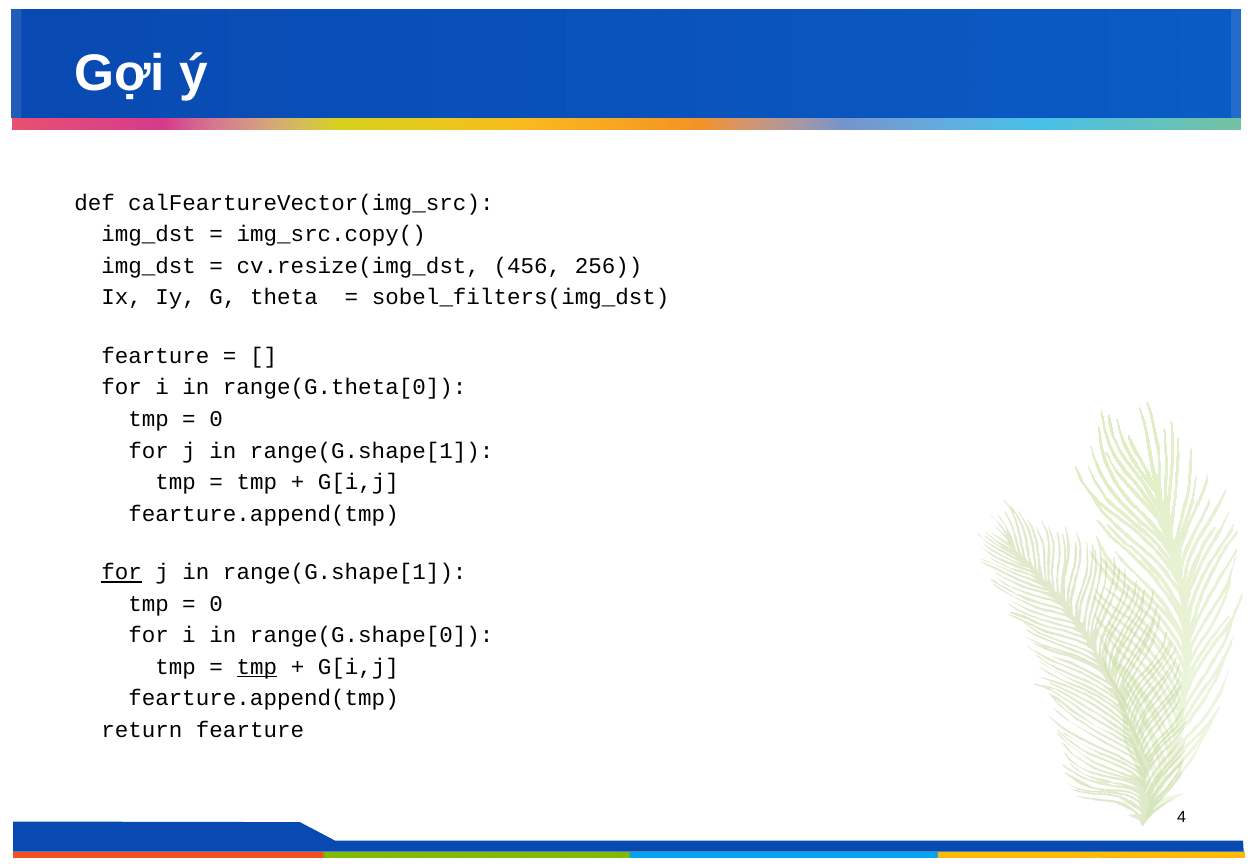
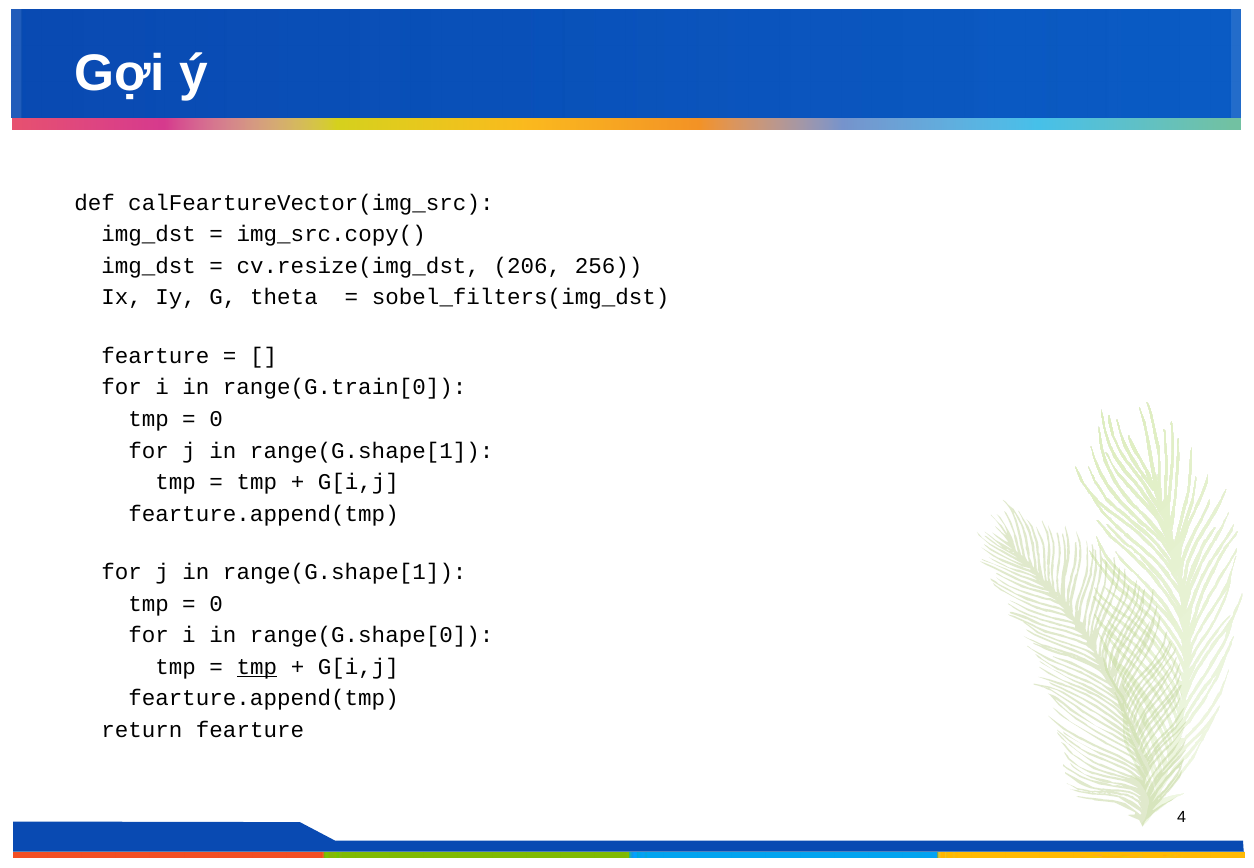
456: 456 -> 206 (527, 266)
range(G.theta[0: range(G.theta[0 -> range(G.train[0 (345, 388)
for underline: present -> none (122, 572)
